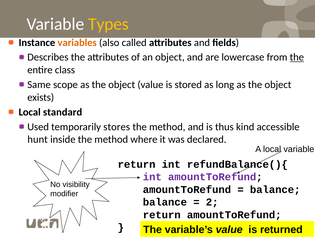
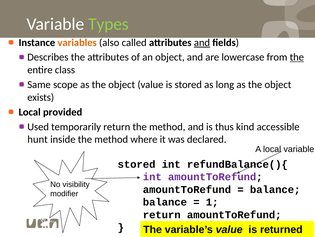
Types colour: yellow -> light green (108, 24)
and underline: none -> present (202, 42)
standard: standard -> provided (63, 112)
temporarily stores: stores -> return (117, 126)
return: return -> stored (137, 164)
2: 2 -> 1 (212, 202)
